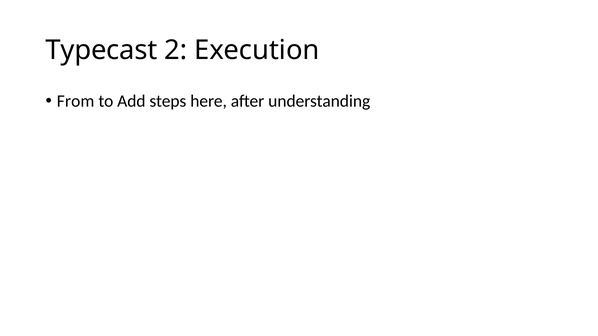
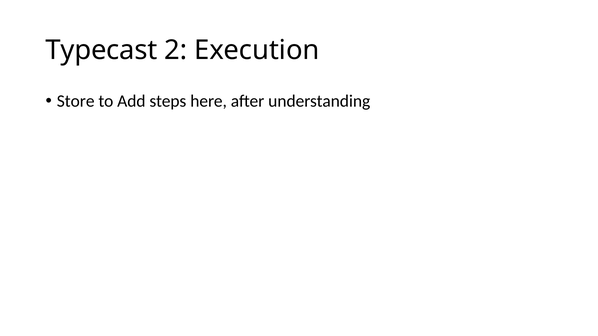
From: From -> Store (76, 101)
